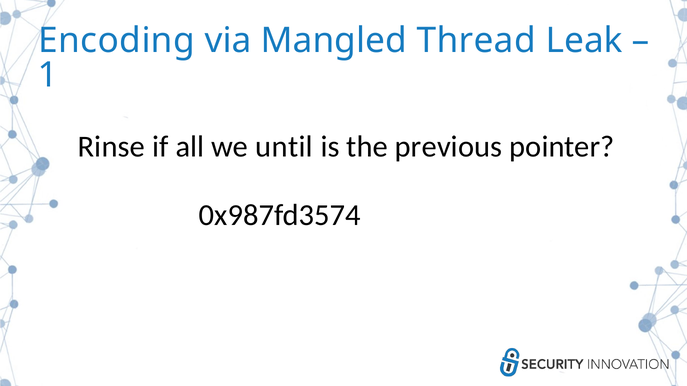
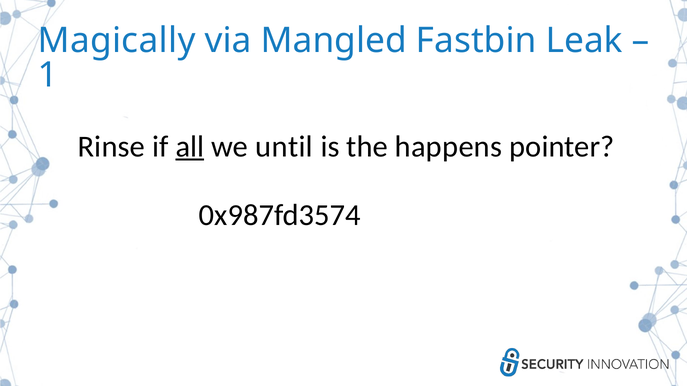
Encoding: Encoding -> Magically (117, 41)
Thread: Thread -> Fastbin (476, 41)
all underline: none -> present (190, 147)
previous: previous -> happens (449, 147)
